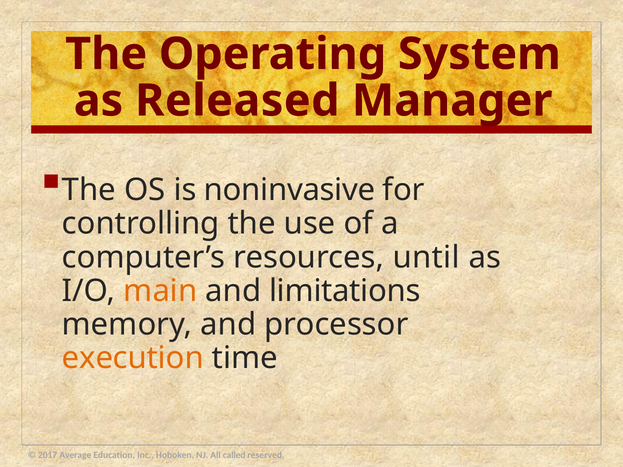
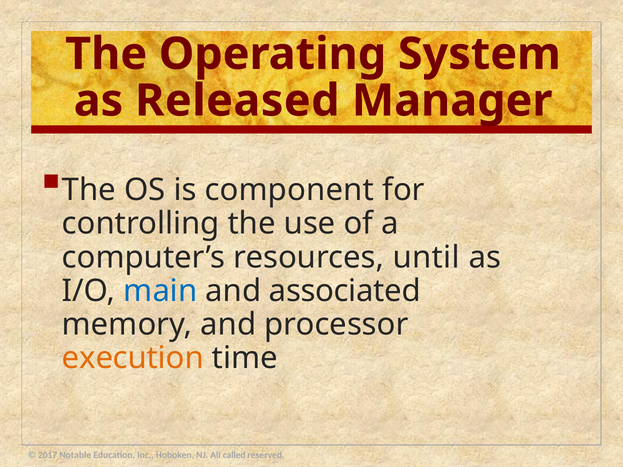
noninvasive: noninvasive -> component (289, 190)
main colour: orange -> blue (160, 291)
limitations: limitations -> associated (345, 291)
Average: Average -> Notable (75, 455)
